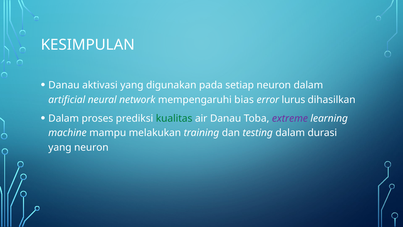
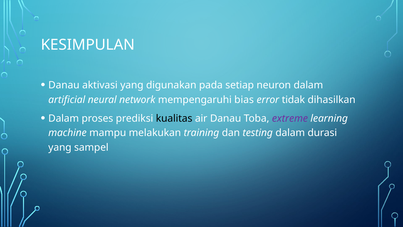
lurus: lurus -> tidak (293, 100)
kualitas colour: green -> black (174, 118)
yang neuron: neuron -> sampel (91, 147)
